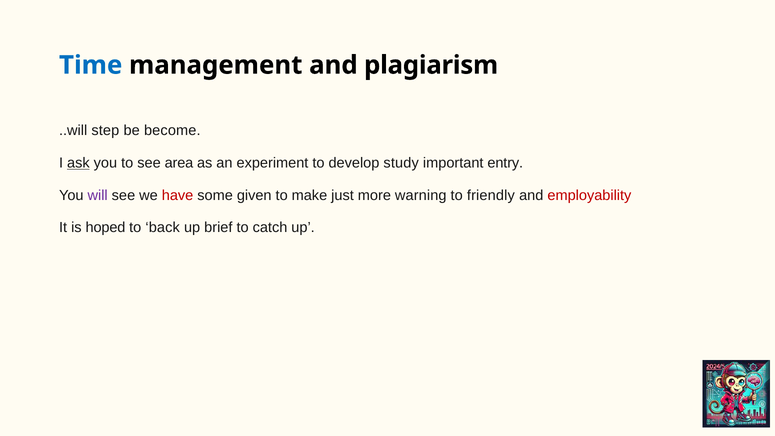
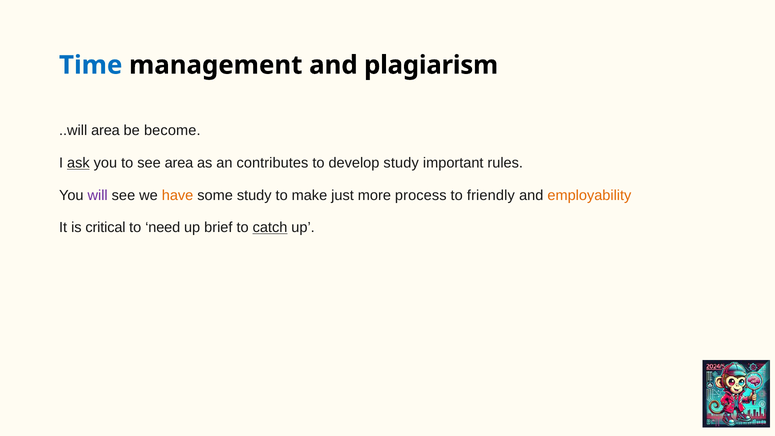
..will step: step -> area (105, 131)
experiment: experiment -> contributes (272, 163)
entry: entry -> rules (505, 163)
have colour: red -> orange (178, 195)
some given: given -> study (254, 195)
warning: warning -> process (421, 195)
employability colour: red -> orange (589, 195)
hoped: hoped -> critical (105, 227)
back: back -> need (163, 227)
catch underline: none -> present (270, 227)
